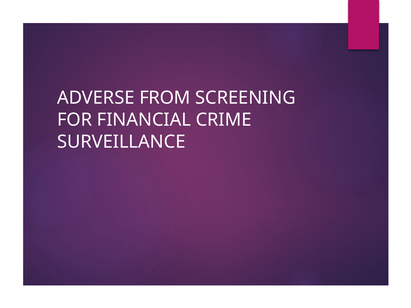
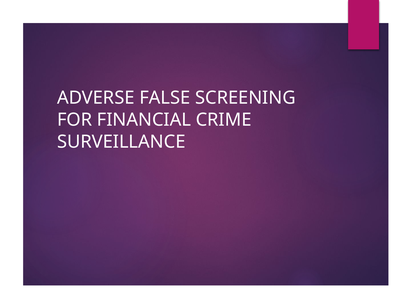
FROM: FROM -> FALSE (165, 98)
